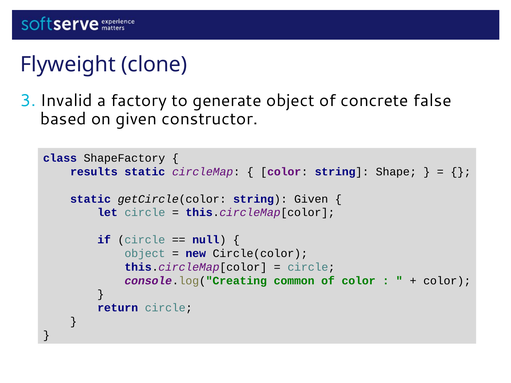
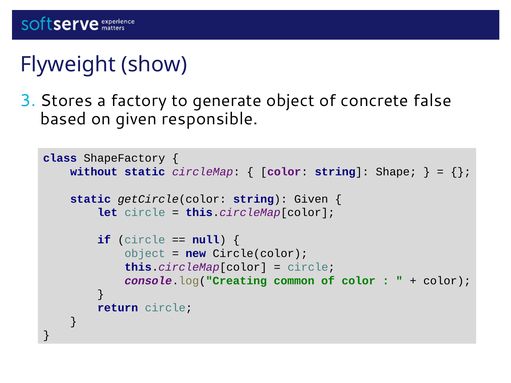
clone: clone -> show (154, 65)
Invalid: Invalid -> Stores (66, 101)
constructor: constructor -> responsible (210, 119)
results: results -> without (94, 172)
